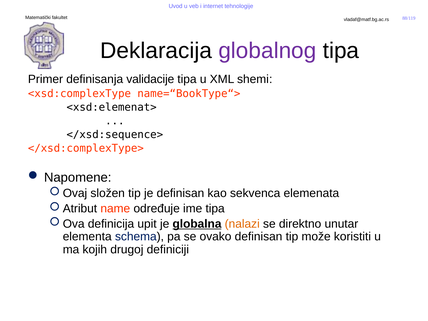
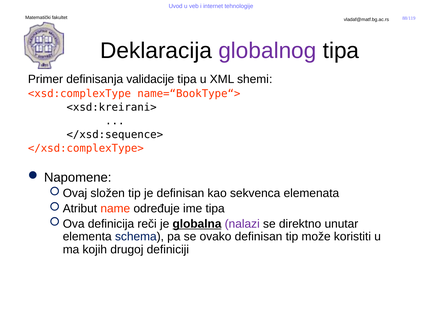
<xsd:elemenat>: <xsd:elemenat> -> <xsd:kreirani> (112, 107)
upit: upit -> reči (147, 224)
nalazi colour: orange -> purple (242, 224)
